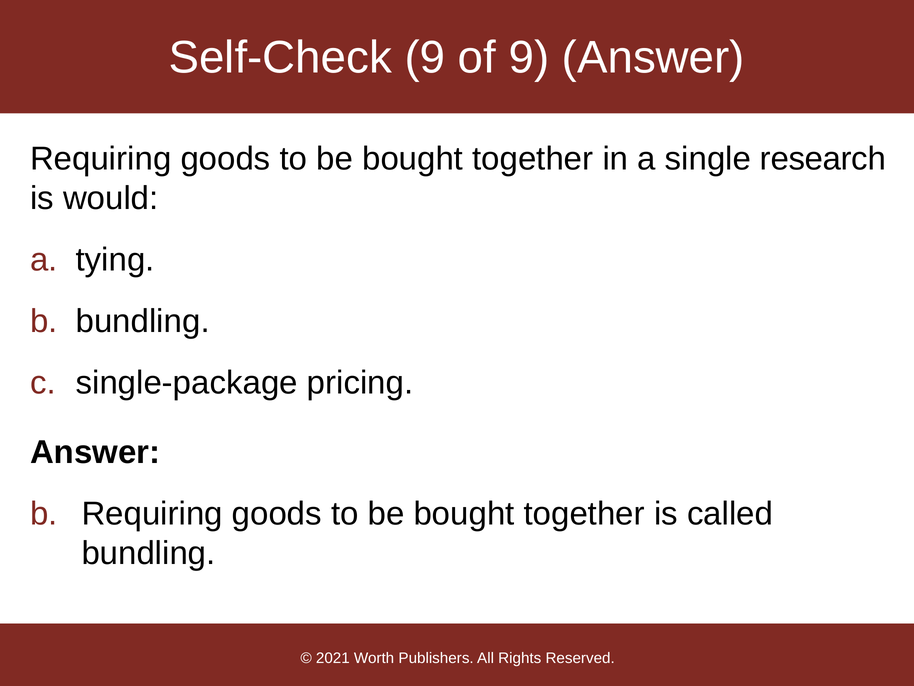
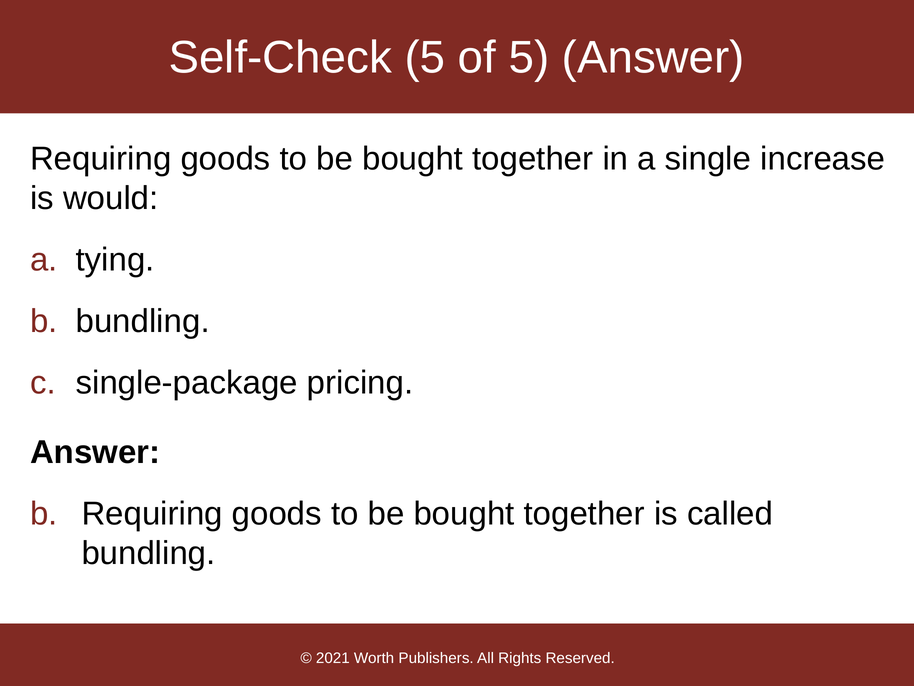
Self-Check 9: 9 -> 5 (425, 58)
of 9: 9 -> 5 (529, 58)
research: research -> increase (823, 159)
